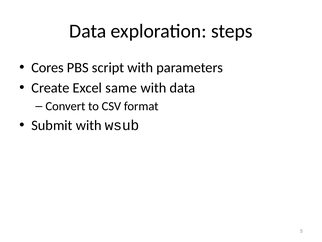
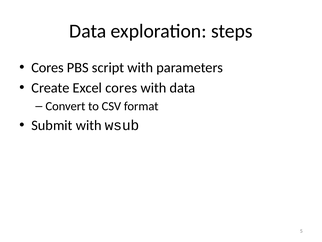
Excel same: same -> cores (121, 88)
